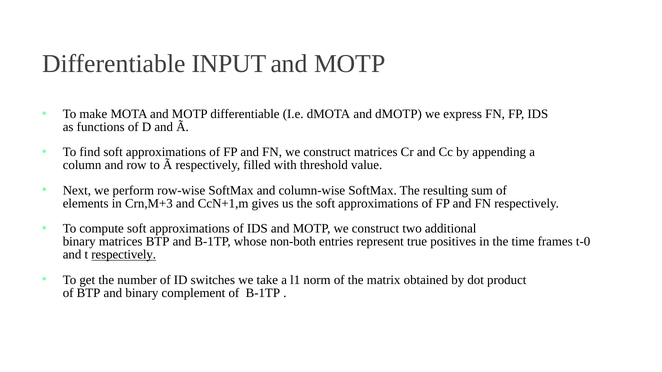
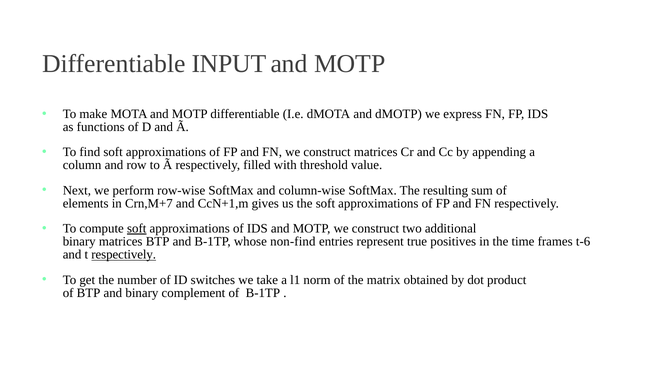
Crn,M+3: Crn,M+3 -> Crn,M+7 (149, 204)
soft underline: none -> present (137, 229)
non-both: non-both -> non-find (293, 242)
t-0: t-0 -> t-6 (583, 242)
